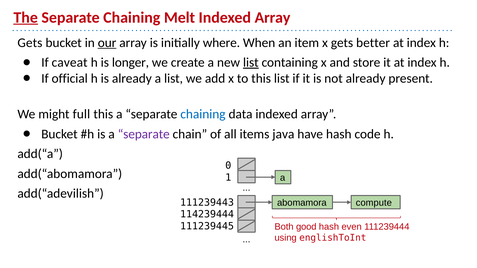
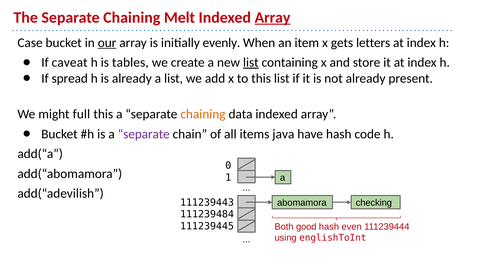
The underline: present -> none (26, 17)
Array underline: none -> present (272, 17)
Gets: Gets -> Case (30, 43)
where: where -> evenly (221, 43)
better: better -> letters (373, 43)
longer: longer -> tables (130, 63)
official: official -> spread (70, 78)
chaining colour: blue -> orange (203, 114)
compute: compute -> checking (374, 203)
114239444: 114239444 -> 111239484 (207, 215)
